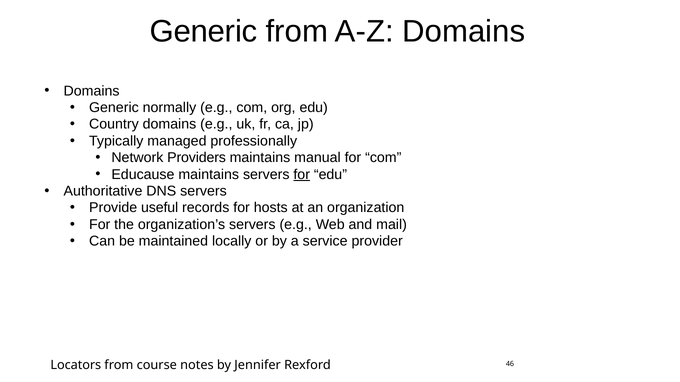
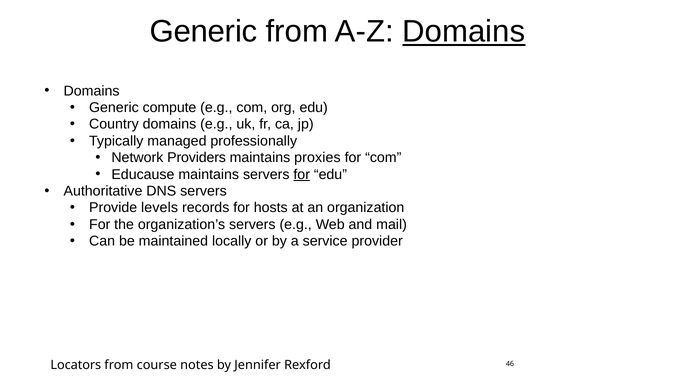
Domains underline: none -> present (464, 32)
normally: normally -> compute (170, 108)
manual: manual -> proxies (317, 158)
useful: useful -> levels (160, 208)
